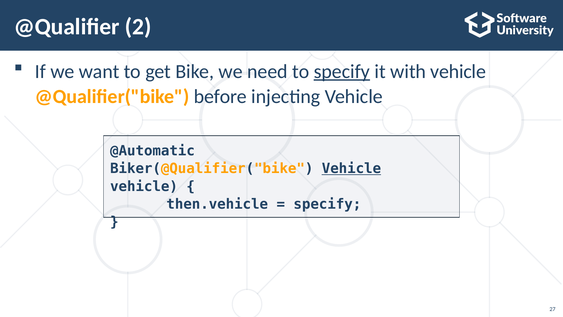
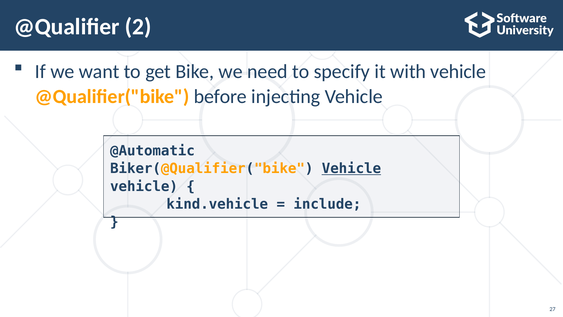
specify underline: present -> none (342, 71)
then.vehicle: then.vehicle -> kind.vehicle (217, 204)
specify: specify -> include (327, 204)
